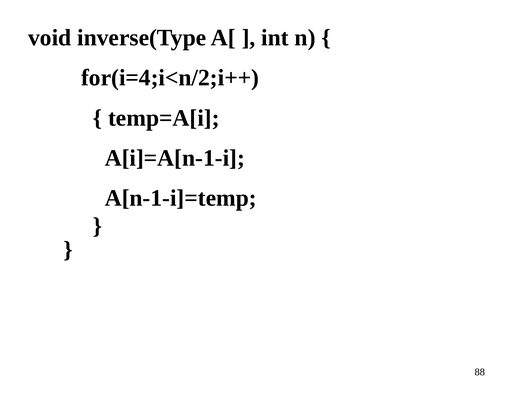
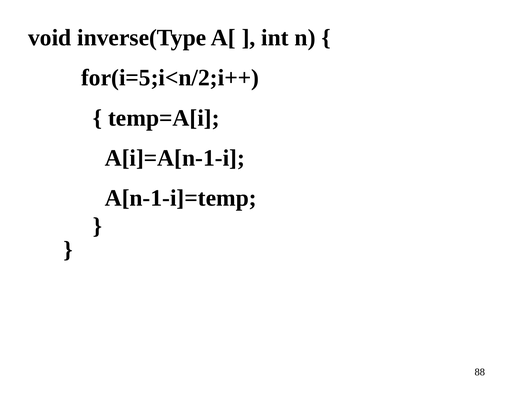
for(i=4;i<n/2;i++: for(i=4;i<n/2;i++ -> for(i=5;i<n/2;i++ (170, 78)
